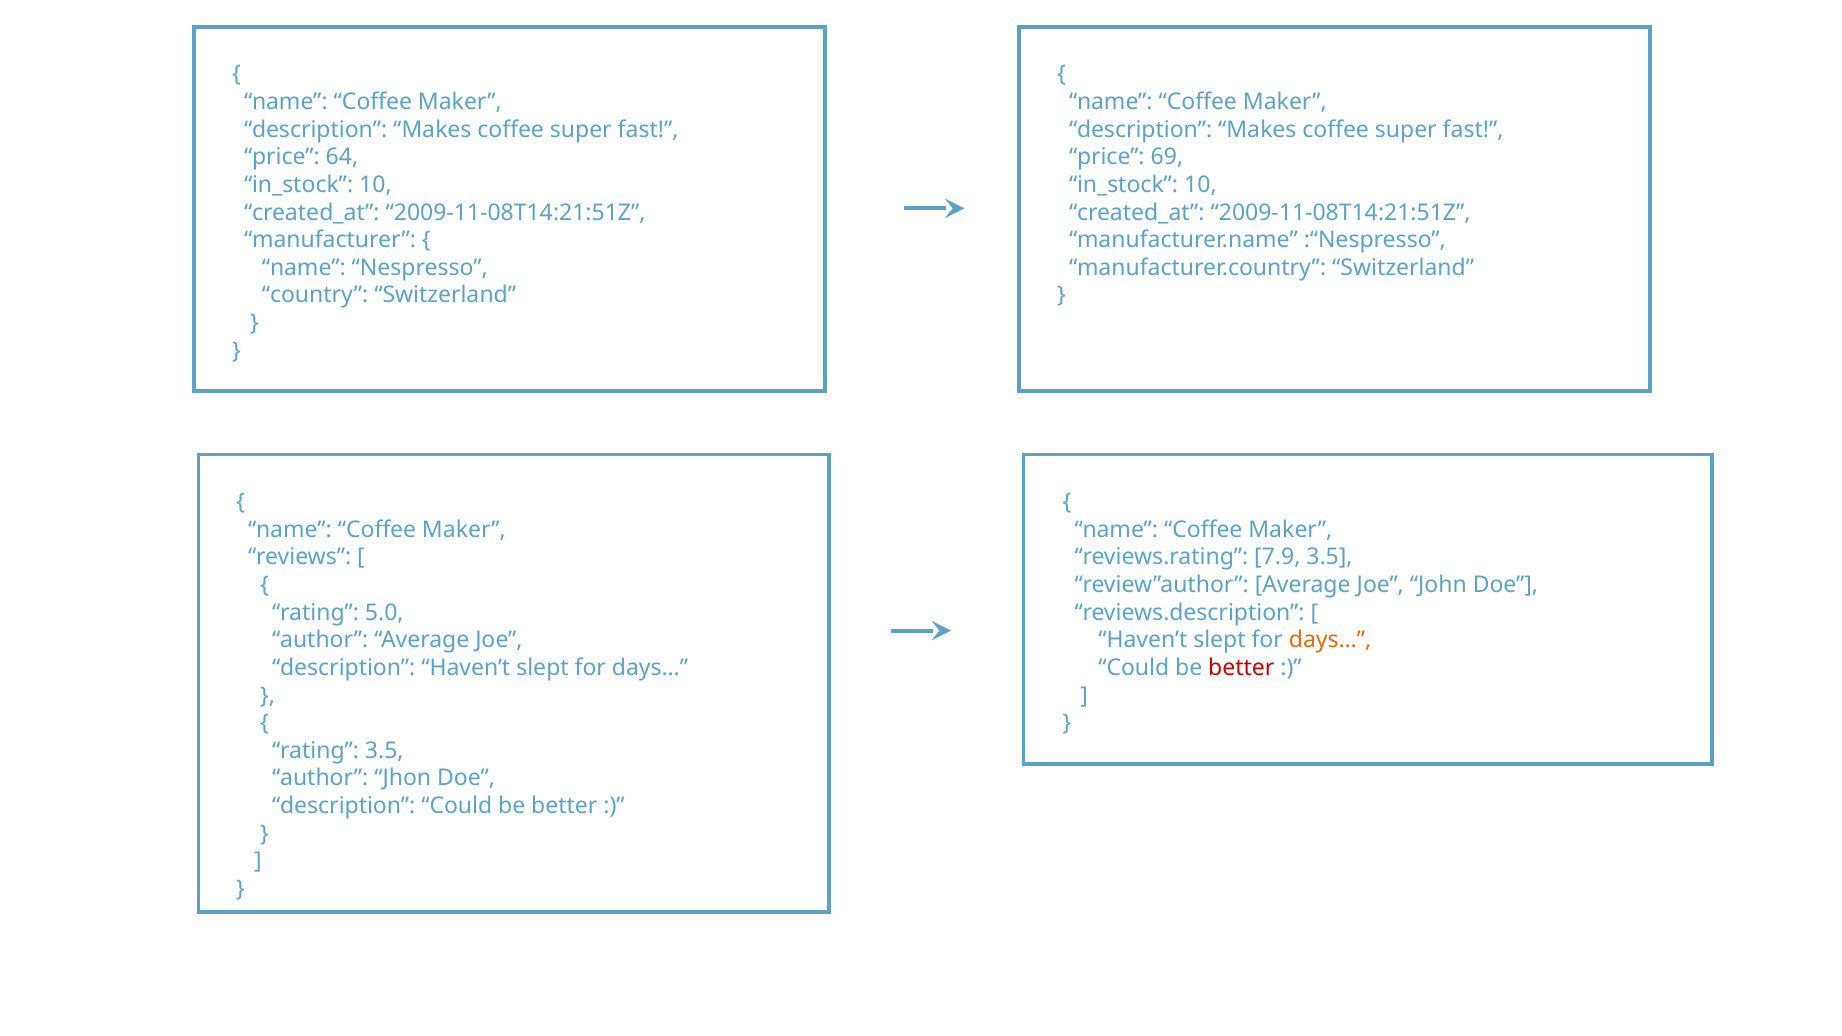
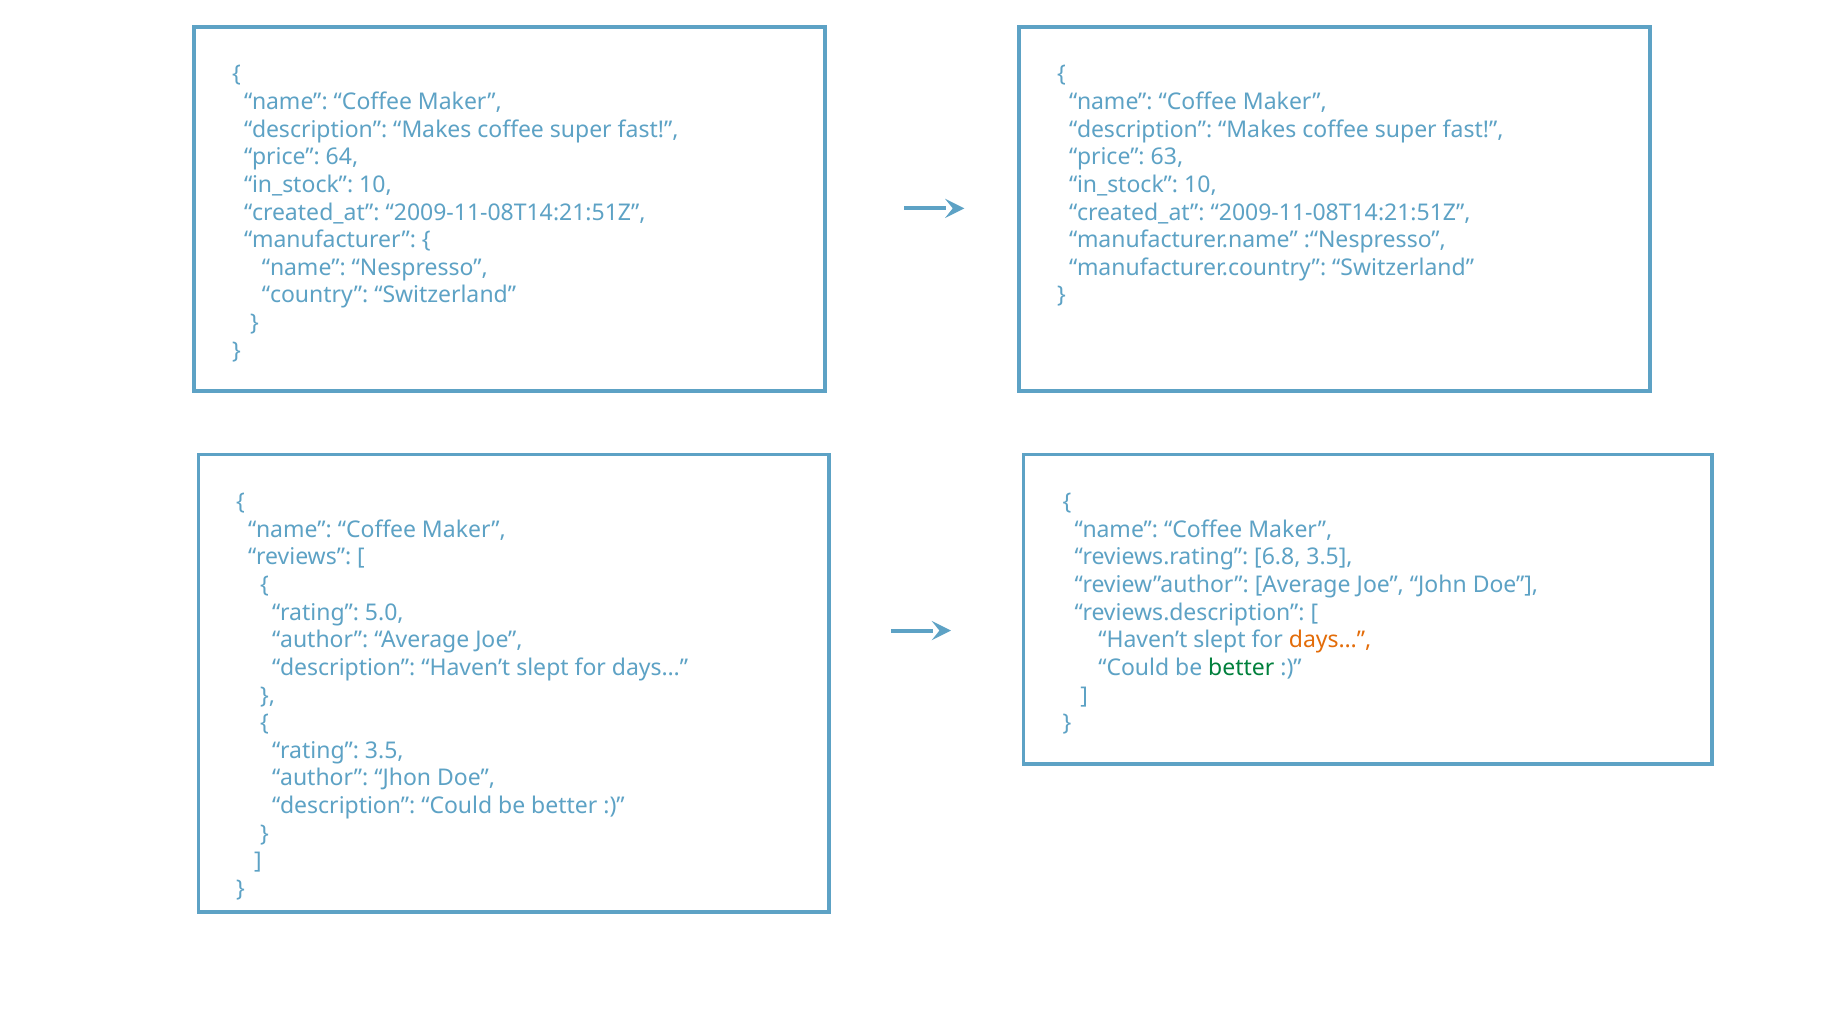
69: 69 -> 63 (1167, 157)
7.9: 7.9 -> 6.8 (1277, 557)
better colour: red -> green (1241, 668)
